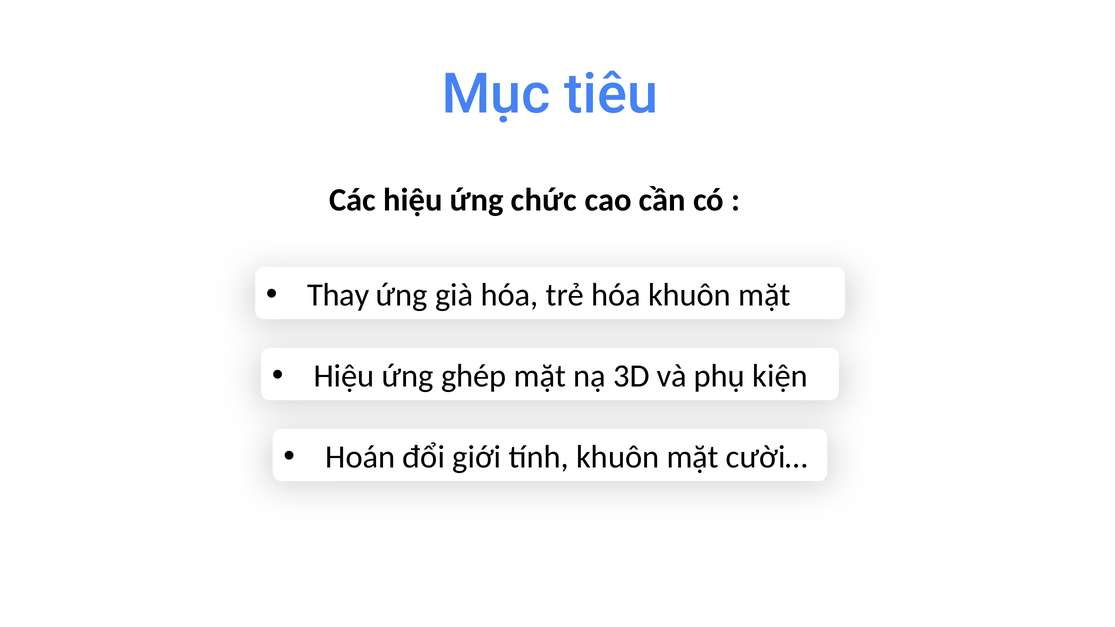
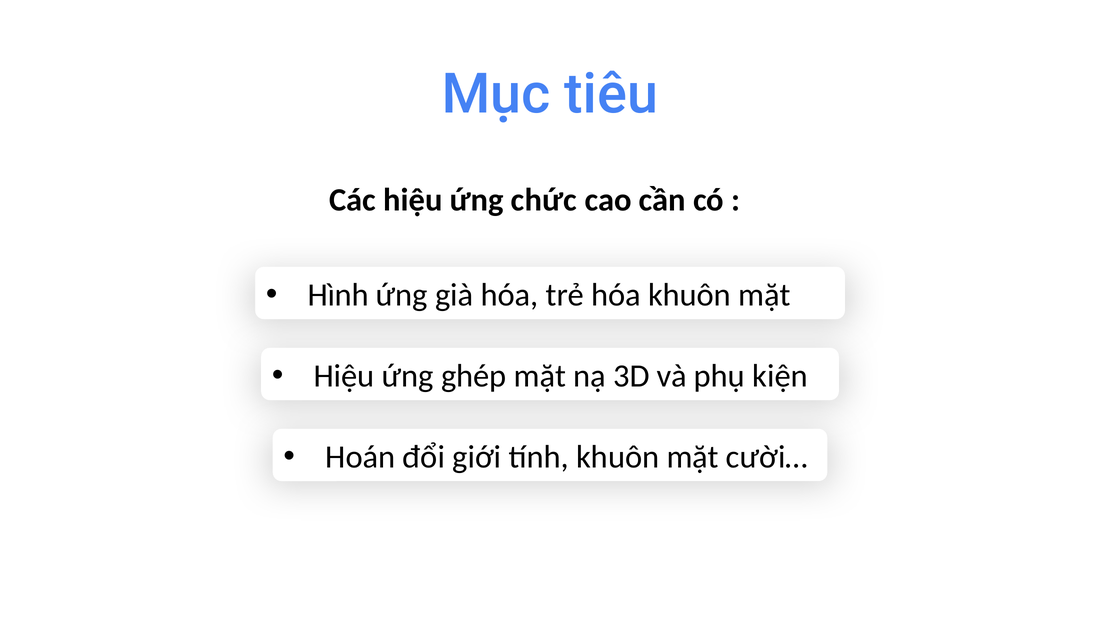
Thay: Thay -> Hình (338, 295)
